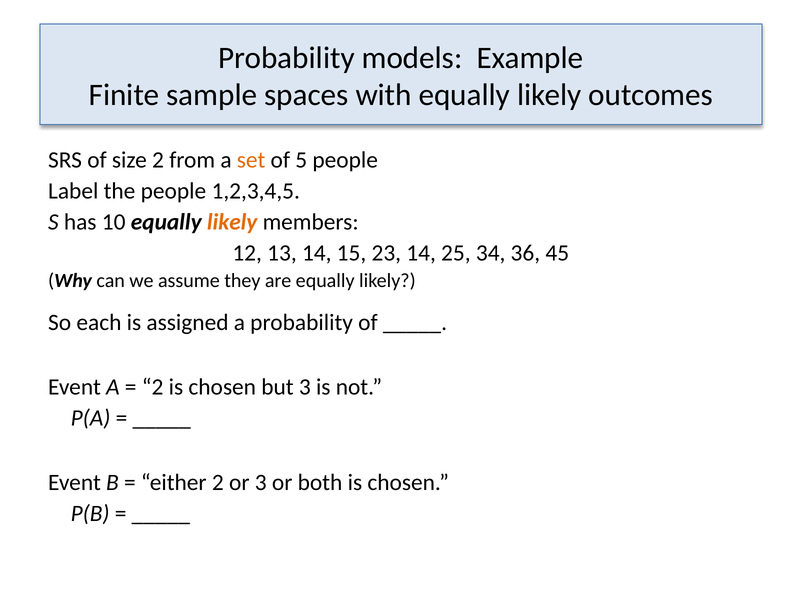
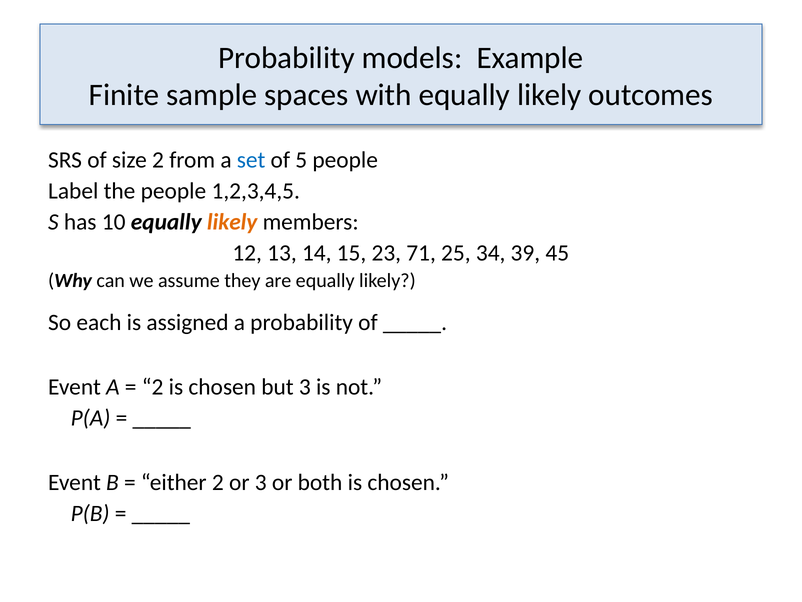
set colour: orange -> blue (251, 160)
23 14: 14 -> 71 (421, 253)
36: 36 -> 39 (525, 253)
